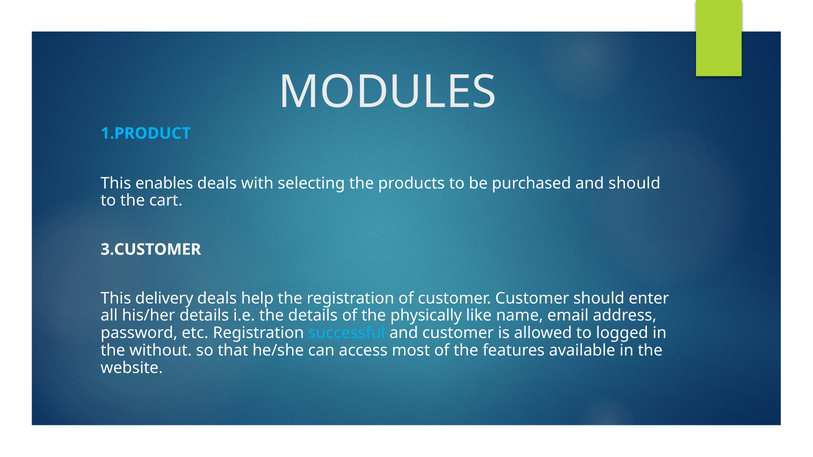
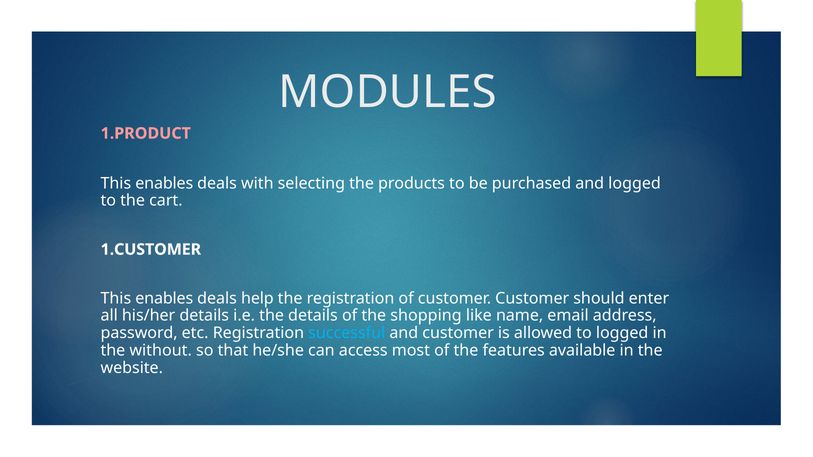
1.PRODUCT colour: light blue -> pink (146, 133)
and should: should -> logged (635, 183)
3.CUSTOMER: 3.CUSTOMER -> 1.CUSTOMER (151, 250)
delivery: delivery -> enables (164, 298)
physically: physically -> shopping (426, 316)
